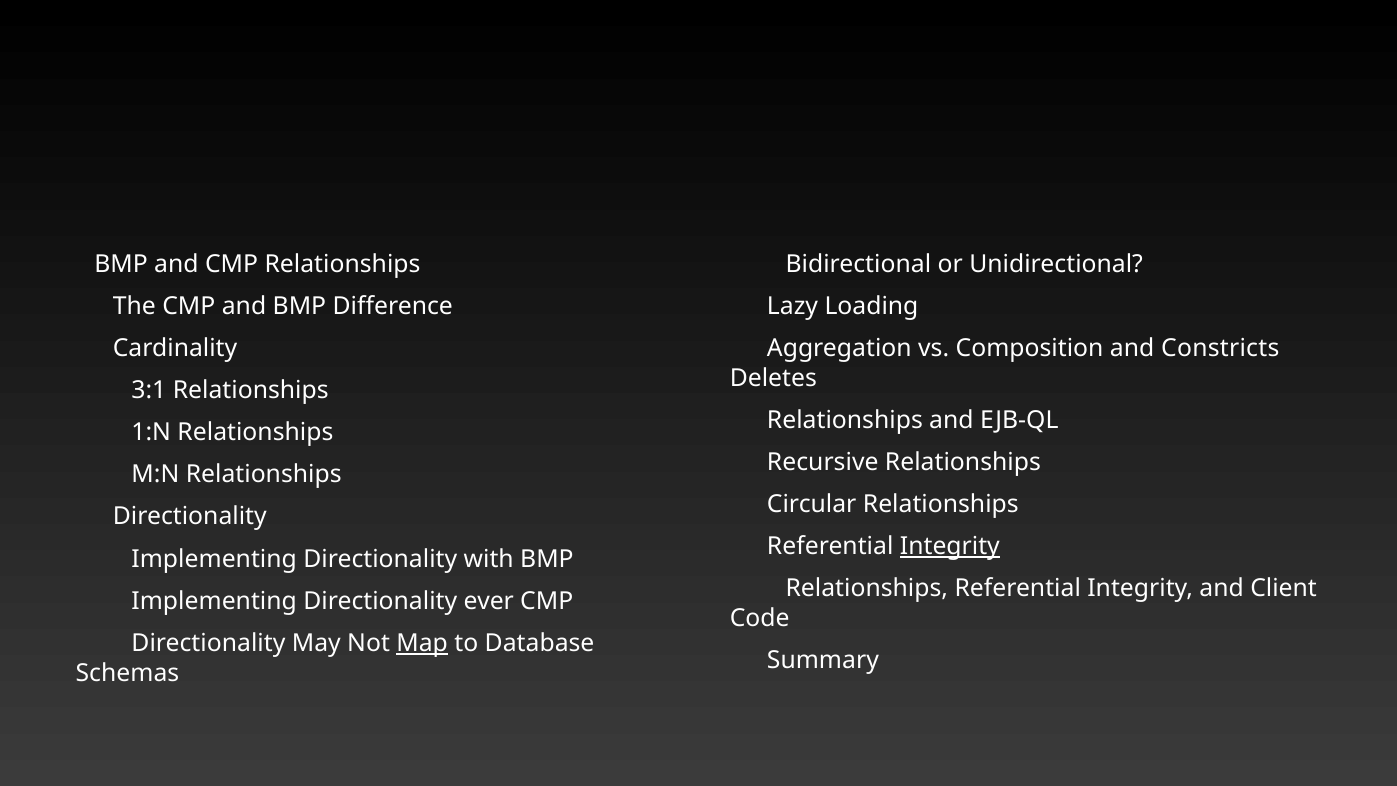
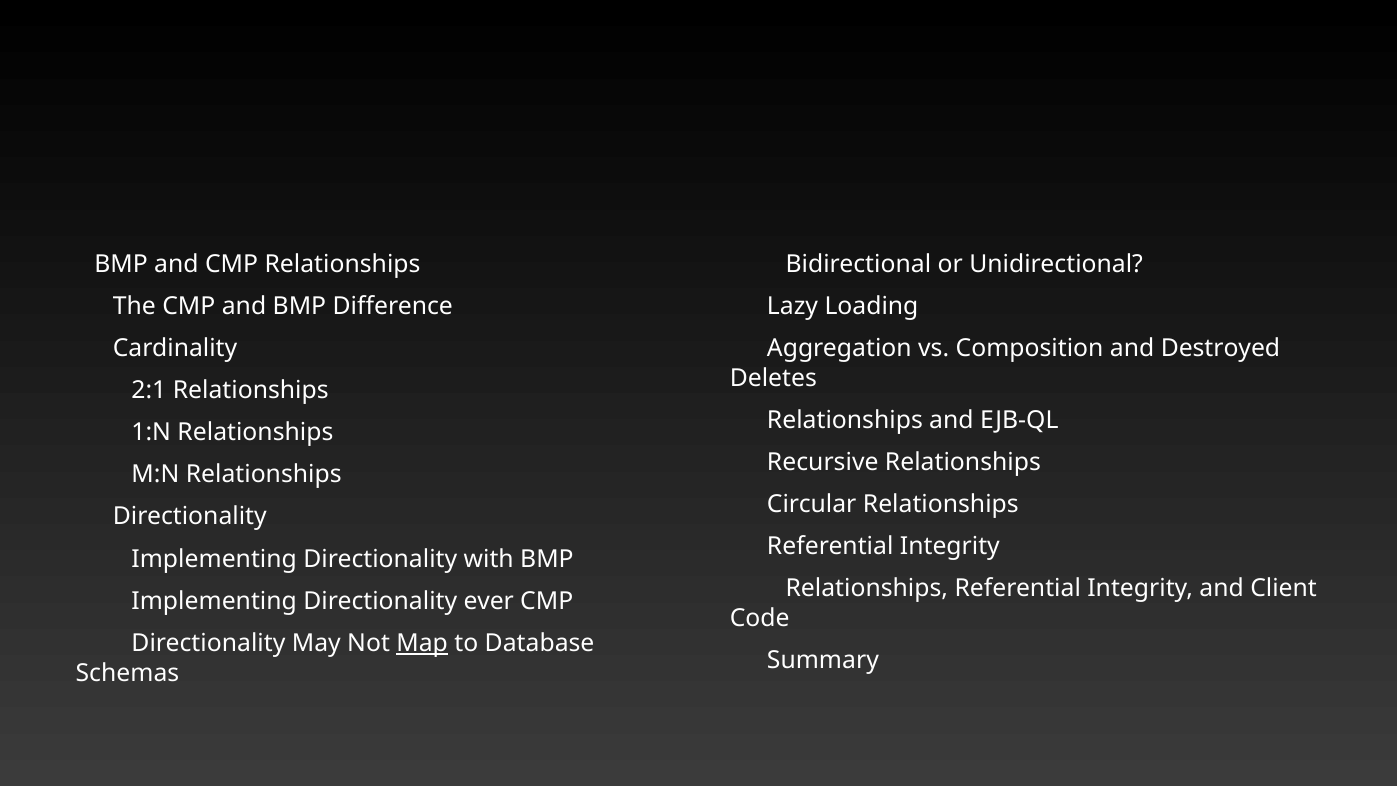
Constricts: Constricts -> Destroyed (1220, 348)
3:1: 3:1 -> 2:1 (149, 390)
Integrity underline: present -> none (950, 546)
